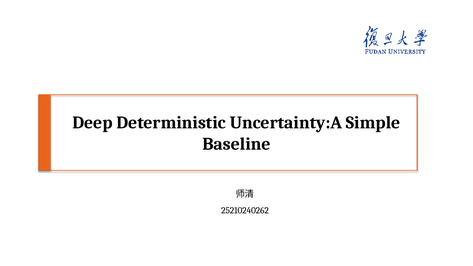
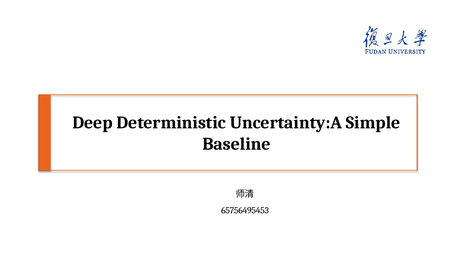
25210240262: 25210240262 -> 65756495453 (245, 210)
